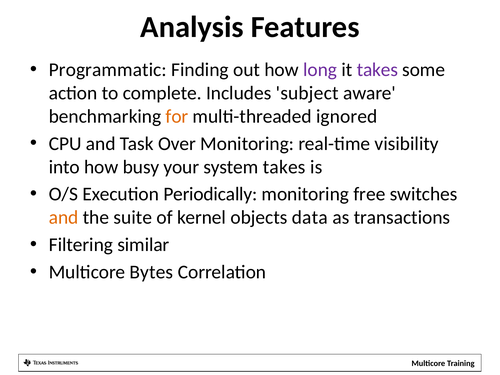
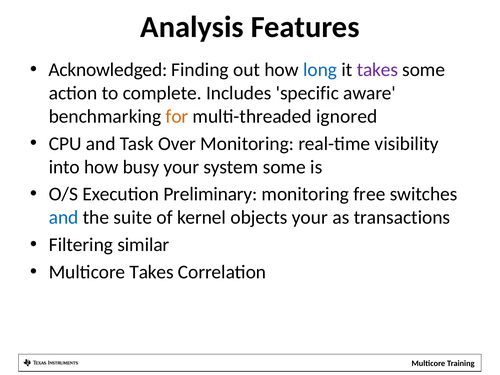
Programmatic: Programmatic -> Acknowledged (108, 70)
long colour: purple -> blue (320, 70)
subject: subject -> specific (307, 93)
system takes: takes -> some (284, 167)
Periodically: Periodically -> Preliminary (210, 194)
and colour: orange -> blue (64, 218)
objects data: data -> your (310, 218)
Multicore Bytes: Bytes -> Takes (152, 272)
